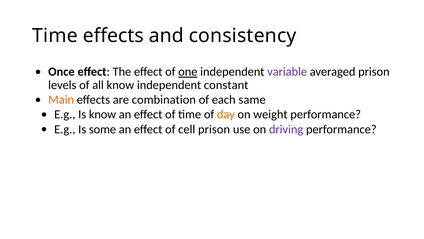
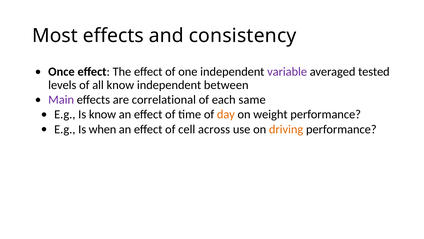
Time: Time -> Most (55, 36)
one underline: present -> none (188, 72)
averaged prison: prison -> tested (374, 72)
constant: constant -> between (226, 85)
Main colour: orange -> purple (61, 100)
combination: combination -> correlational (164, 100)
some: some -> when (103, 129)
cell prison: prison -> across (214, 129)
driving colour: purple -> orange (286, 129)
